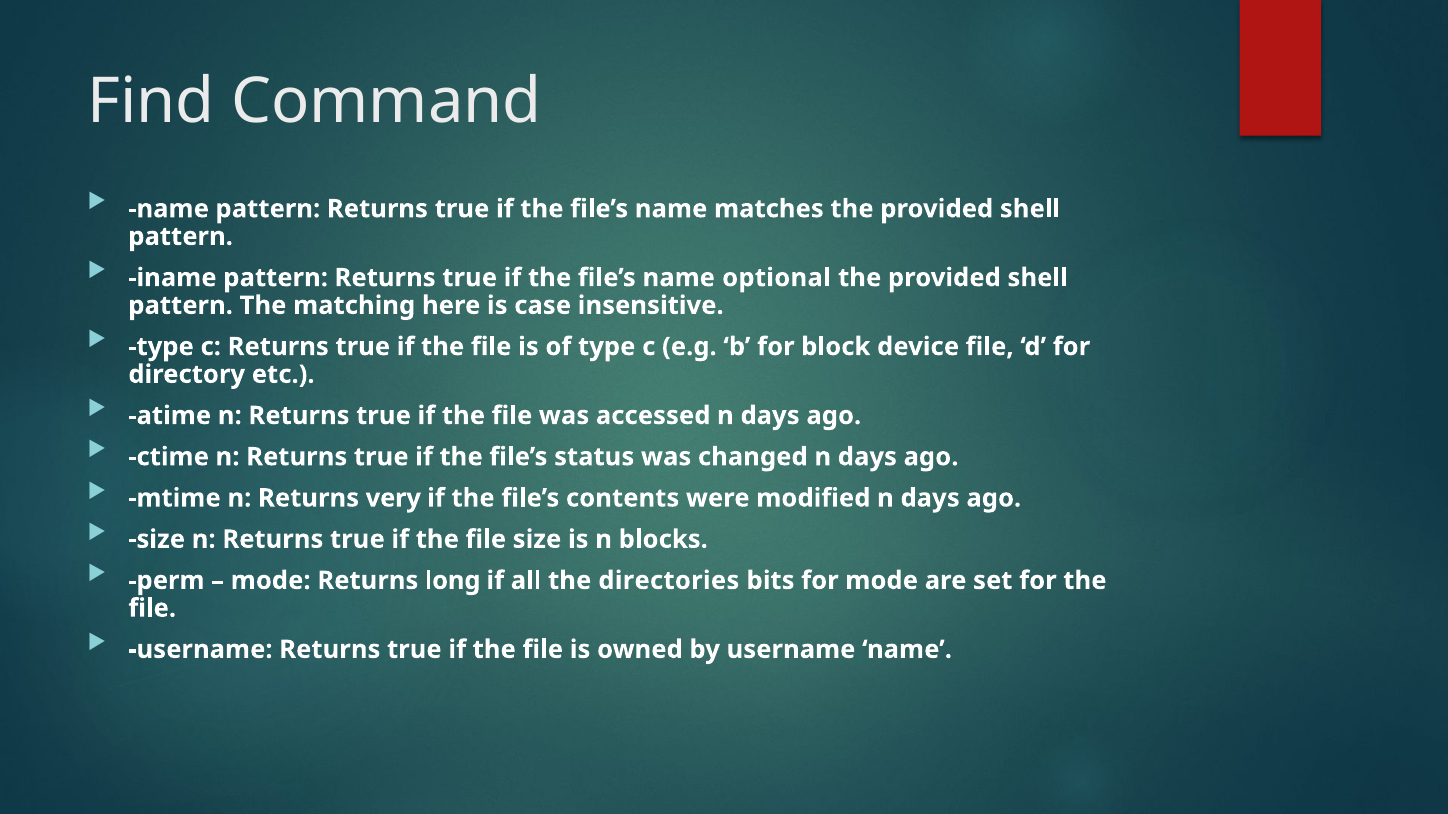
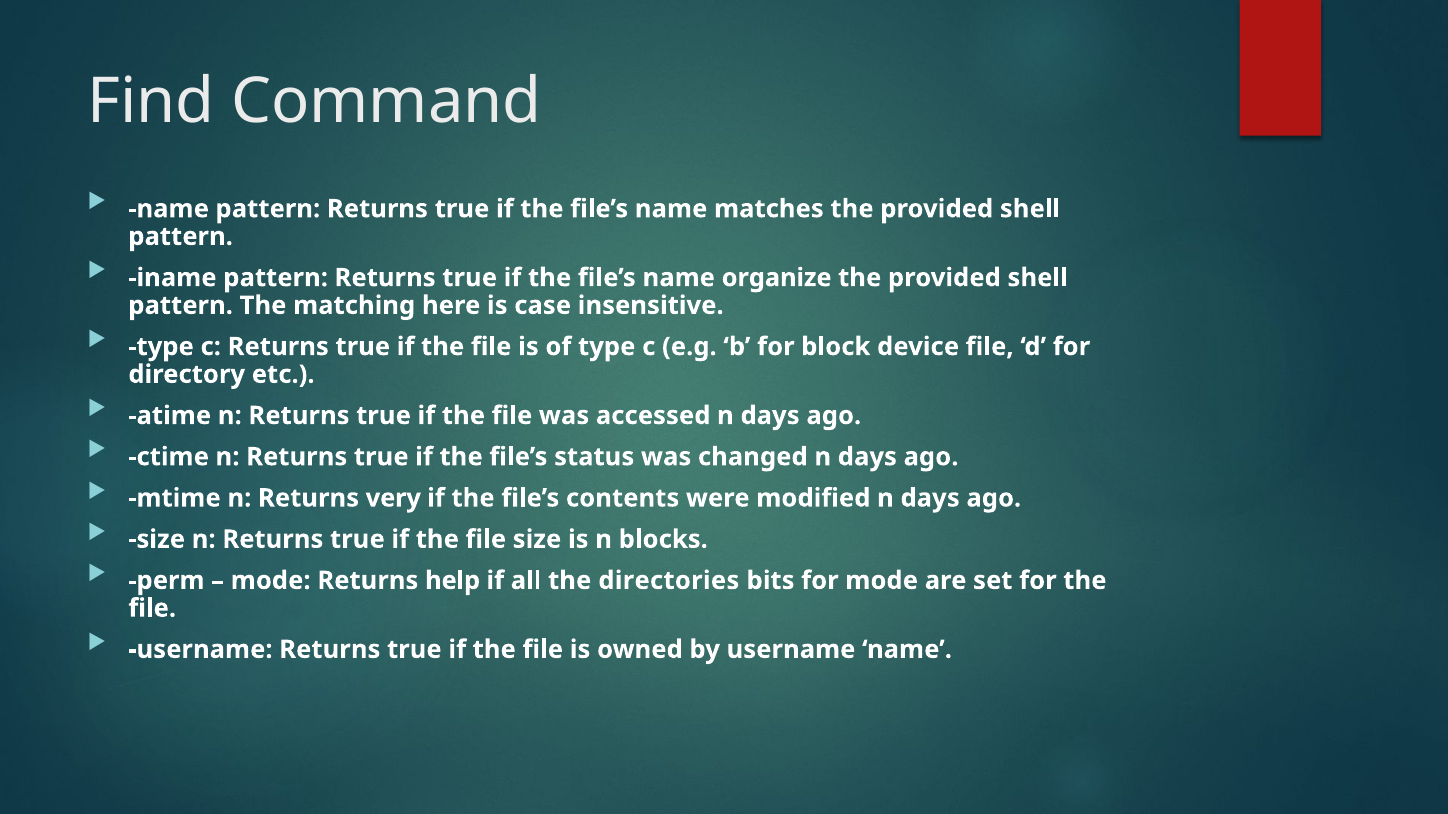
optional: optional -> organize (777, 278)
long: long -> help (453, 581)
